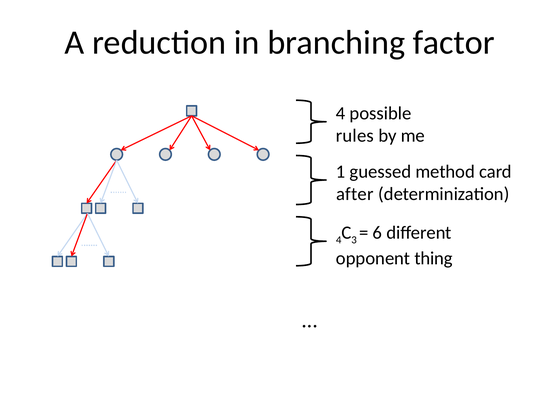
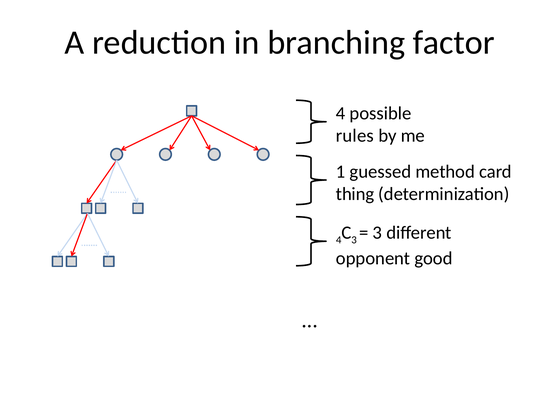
after: after -> thing (355, 194)
6: 6 -> 3 (377, 233)
thing: thing -> good (433, 258)
